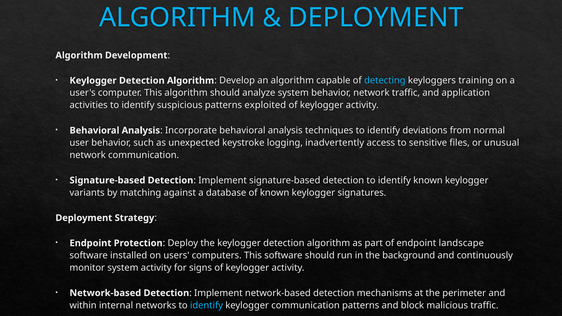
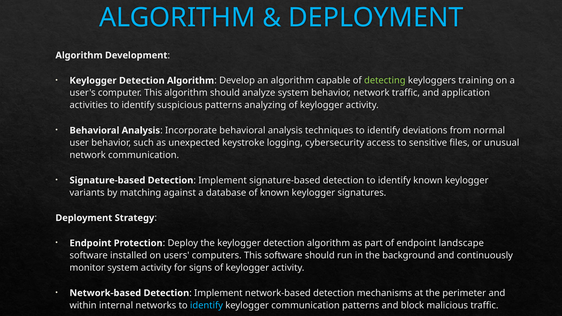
detecting colour: light blue -> light green (385, 81)
exploited: exploited -> analyzing (265, 105)
inadvertently: inadvertently -> cybersecurity (335, 143)
